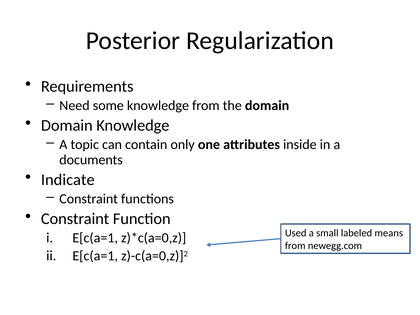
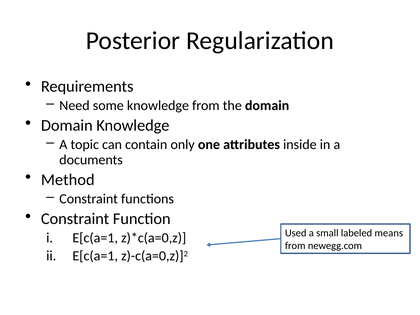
Indicate: Indicate -> Method (68, 180)
